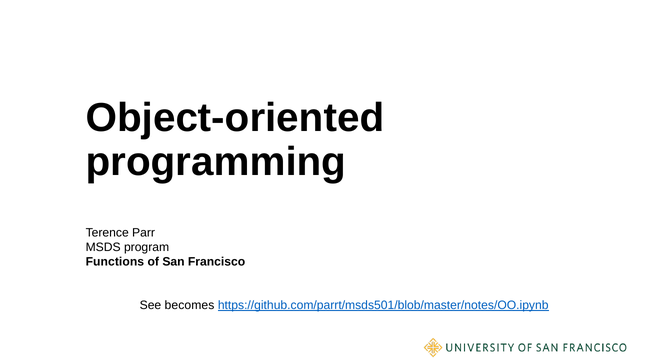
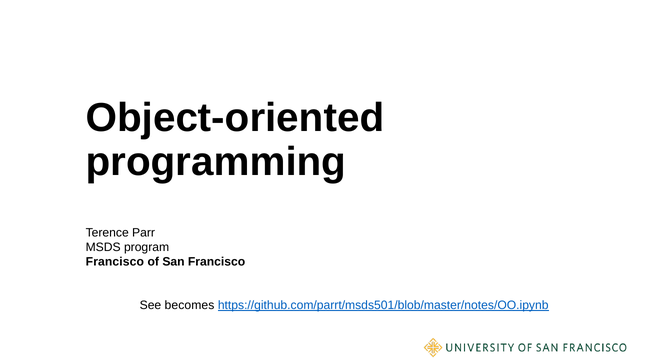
Functions: Functions -> Francisco (115, 262)
